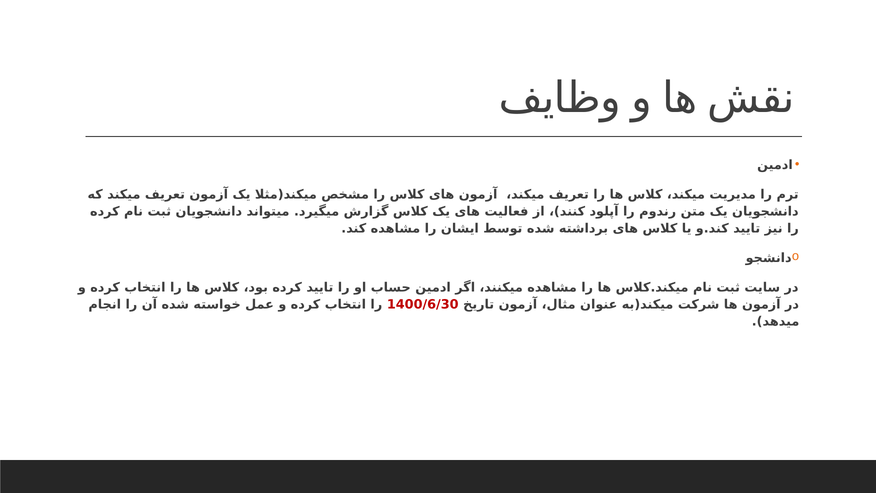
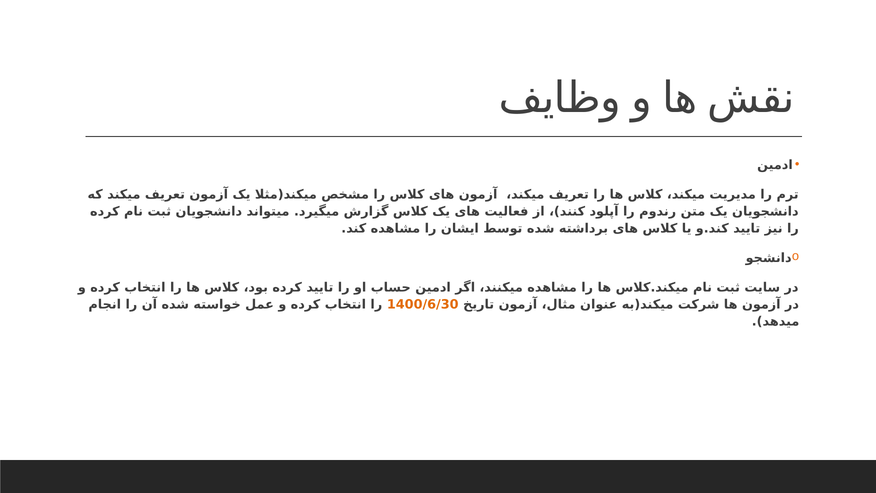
1400/6/30 colour: red -> orange (423, 304)
